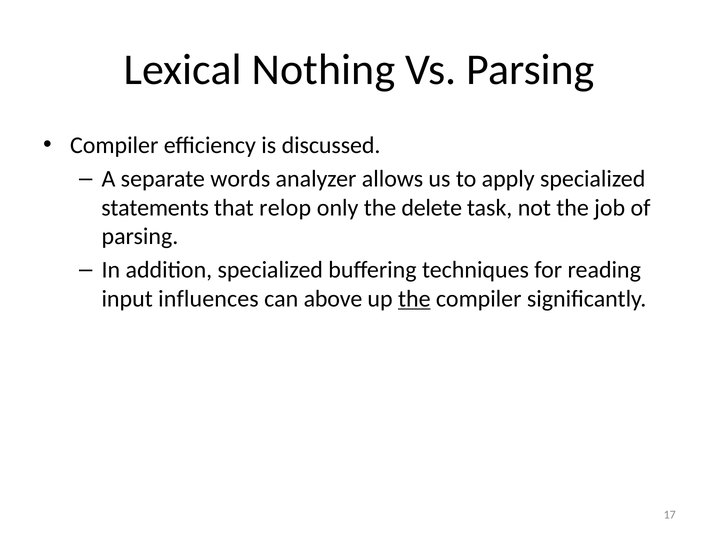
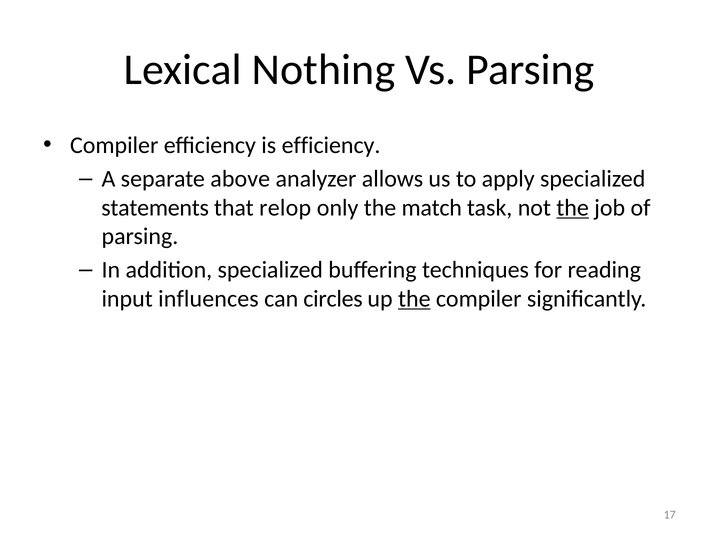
is discussed: discussed -> efficiency (331, 145)
words: words -> above (240, 179)
delete: delete -> match (432, 208)
the underline: none -> present (573, 208)
above: above -> circles (333, 299)
